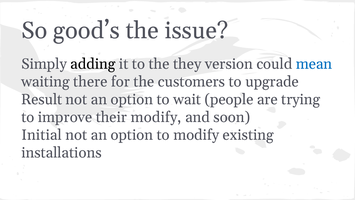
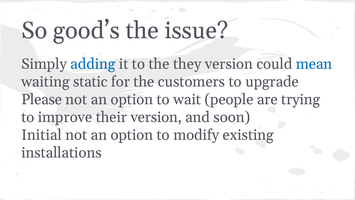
adding colour: black -> blue (93, 64)
there: there -> static (90, 82)
Result: Result -> Please (42, 99)
their modify: modify -> version (156, 117)
